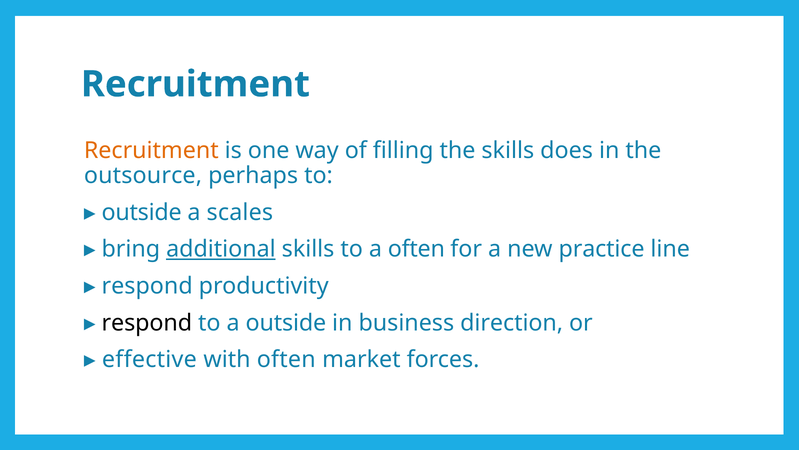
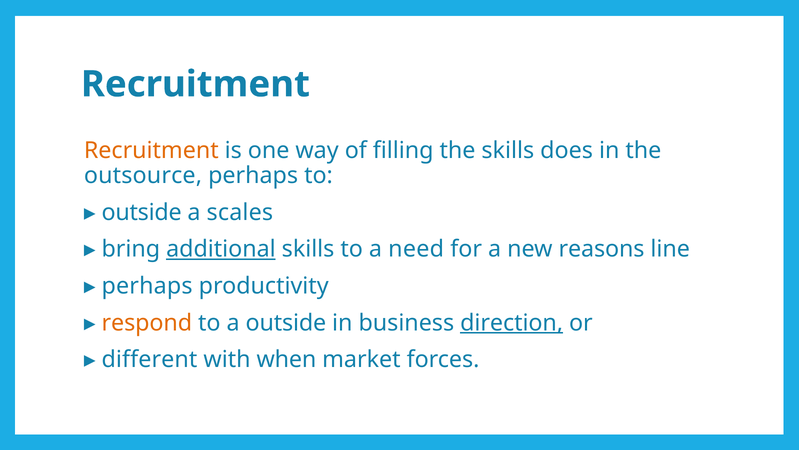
a often: often -> need (416, 249)
practice: practice -> reasons (602, 249)
respond: respond -> perhaps (147, 286)
respond colour: black -> orange (147, 322)
direction underline: none -> present (512, 322)
effective: effective -> different (149, 359)
with often: often -> when (286, 359)
